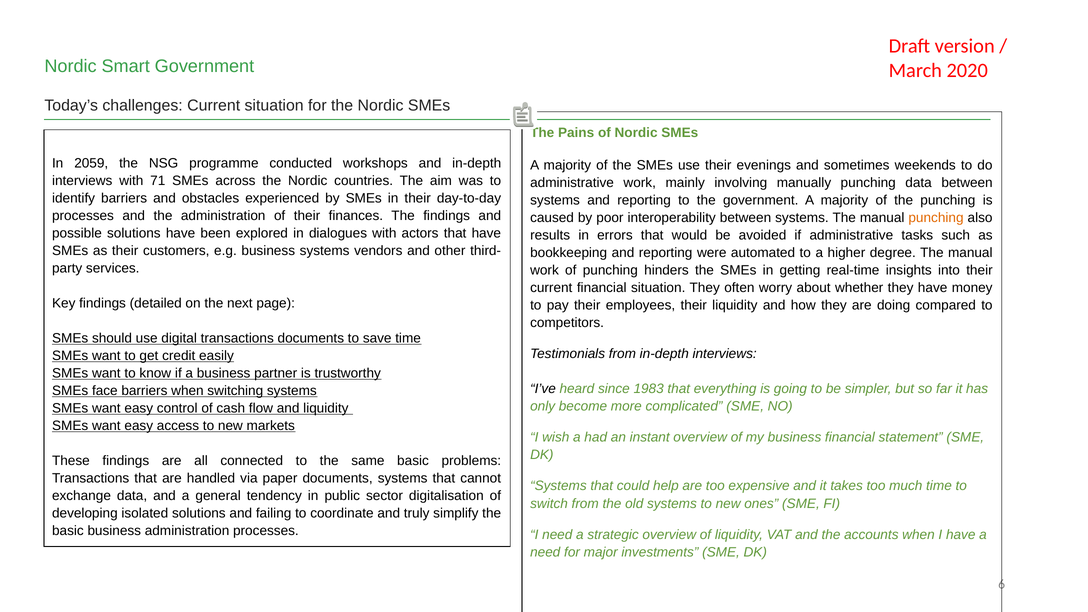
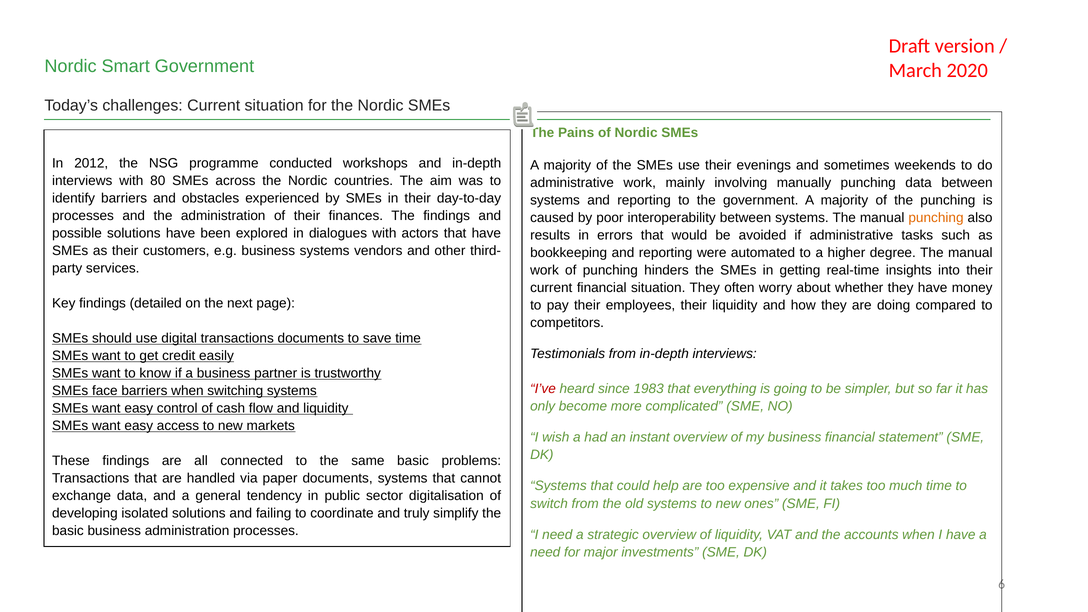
2059: 2059 -> 2012 (91, 163)
71: 71 -> 80 (158, 181)
I’ve colour: black -> red (543, 389)
